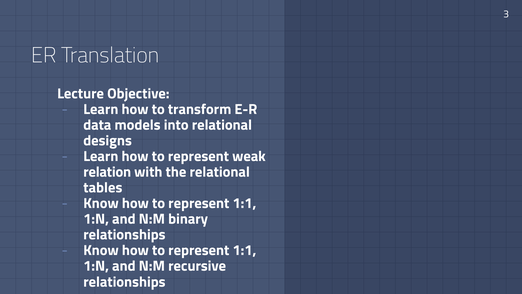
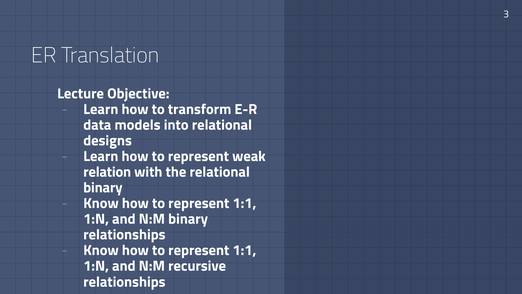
tables: tables -> binary (103, 188)
